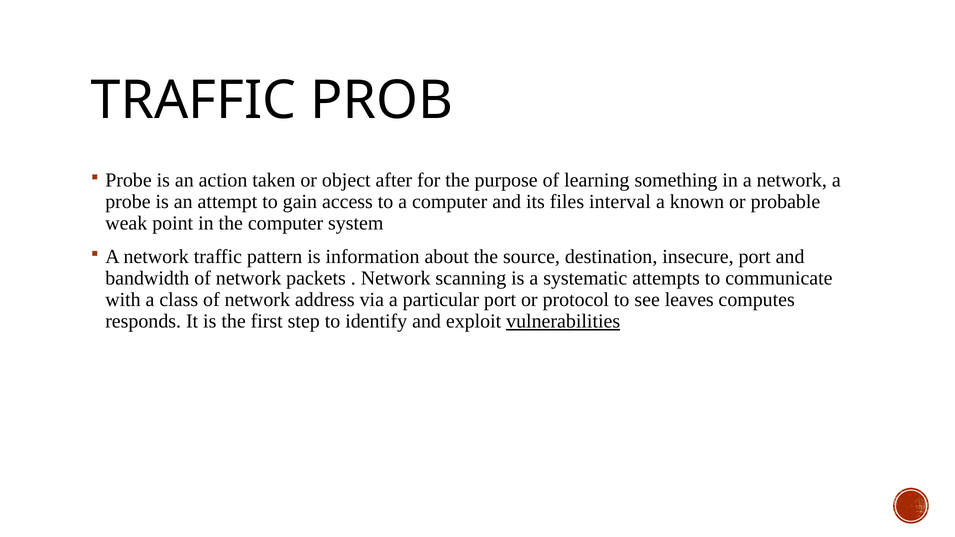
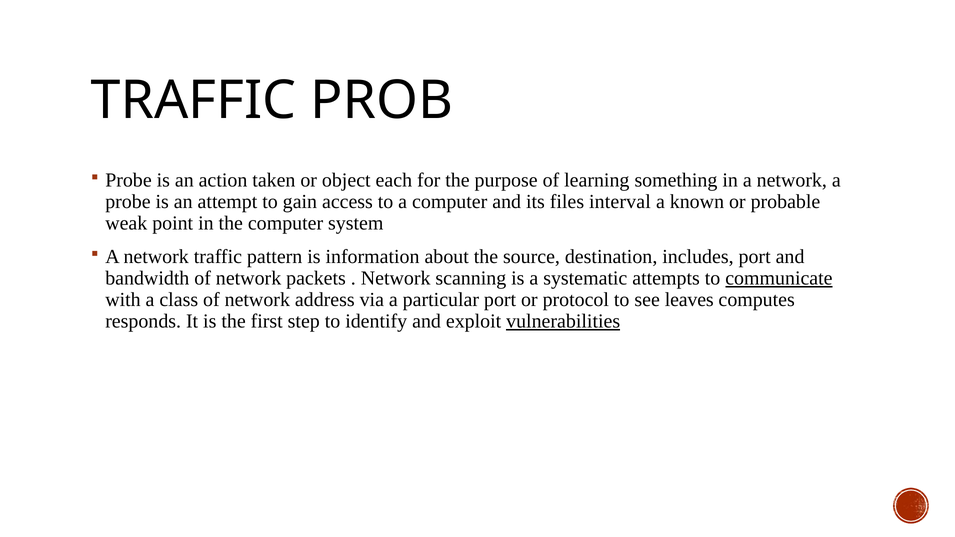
after: after -> each (394, 180)
insecure: insecure -> includes (698, 257)
communicate underline: none -> present (779, 278)
